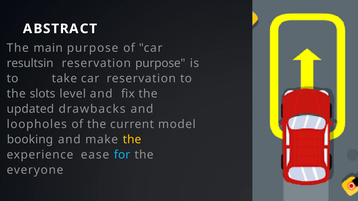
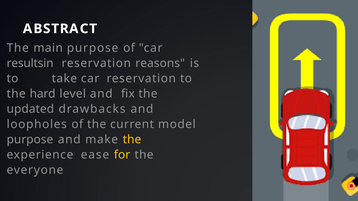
reservation purpose: purpose -> reasons (160, 63)
slots: slots -> hard (43, 94)
booking: booking -> purpose (30, 140)
for colour: light blue -> yellow (122, 155)
